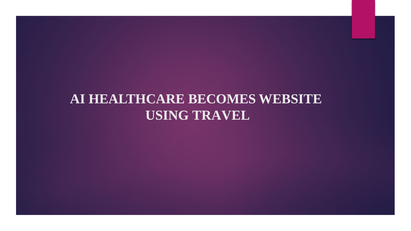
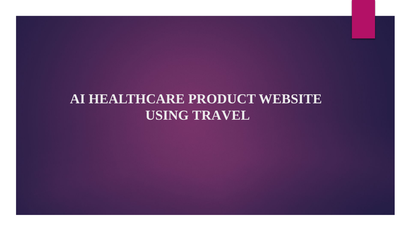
BECOMES: BECOMES -> PRODUCT (222, 99)
